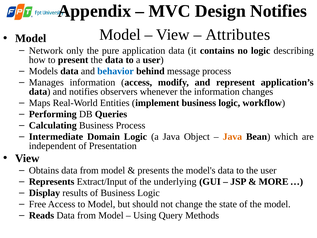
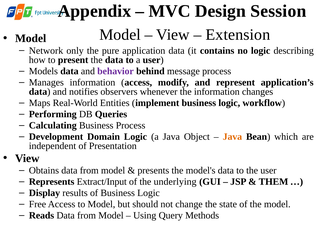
Design Notifies: Notifies -> Session (278, 11)
Attributes: Attributes -> Extension (238, 35)
behavior colour: blue -> purple (116, 71)
Intermediate: Intermediate -> Development (56, 137)
MORE: MORE -> THEM (274, 182)
